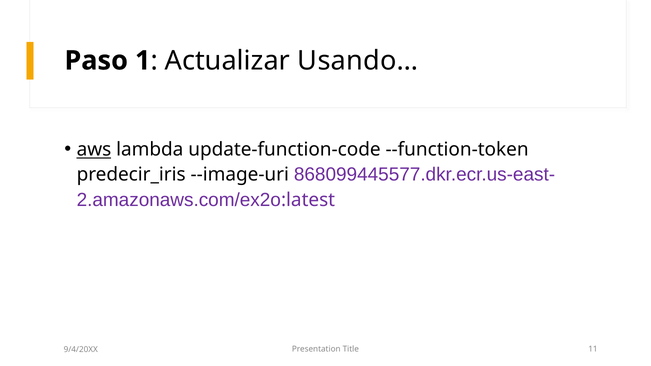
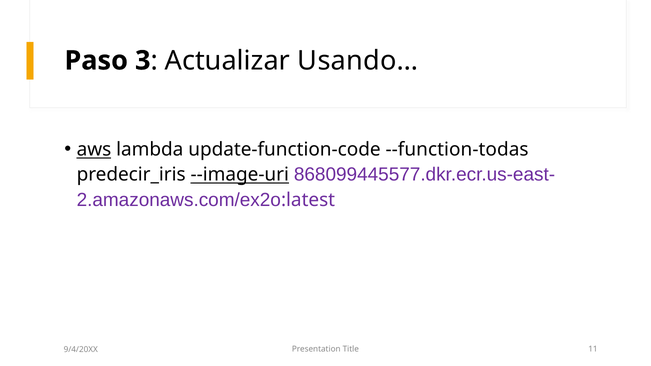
1: 1 -> 3 (143, 61)
--function-token: --function-token -> --function-todas (457, 150)
--image-uri underline: none -> present (240, 175)
